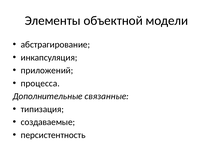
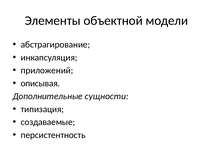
процесса: процесса -> описывая (40, 83)
связанные: связанные -> сущности (107, 96)
